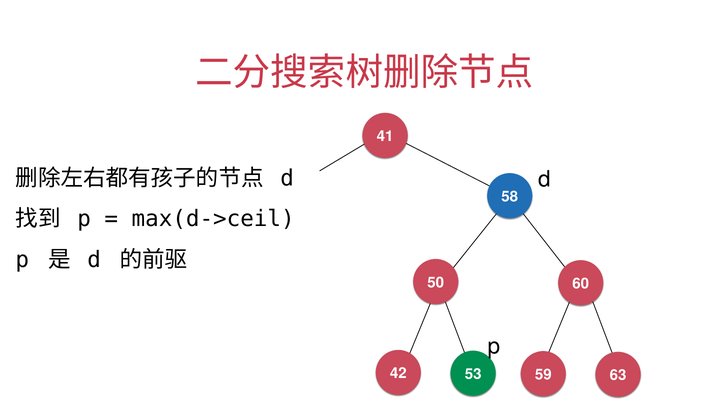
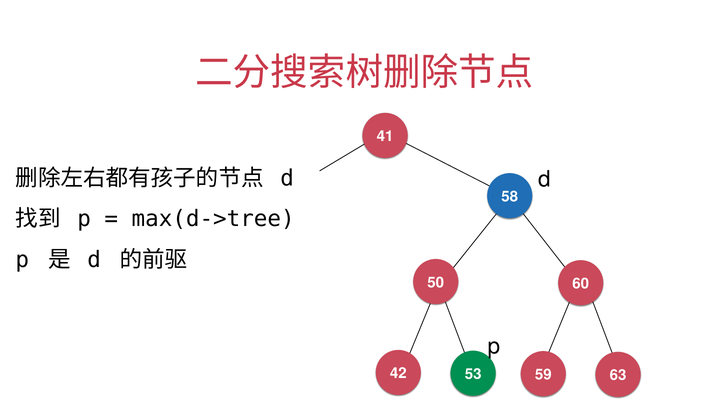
max(d->ceil: max(d->ceil -> max(d->tree (213, 219)
